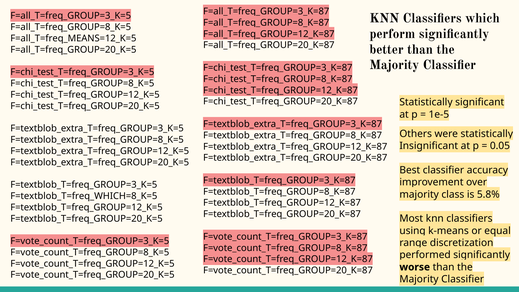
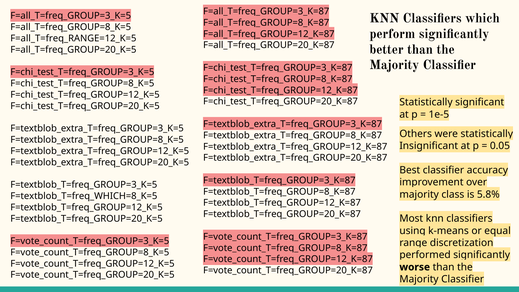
F=all_T=freq_MEANS=12_K=5: F=all_T=freq_MEANS=12_K=5 -> F=all_T=freq_RANGE=12_K=5 (73, 38)
